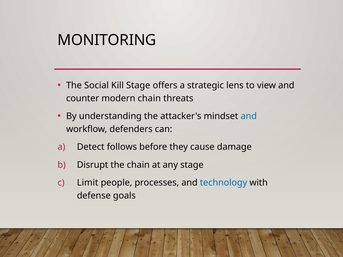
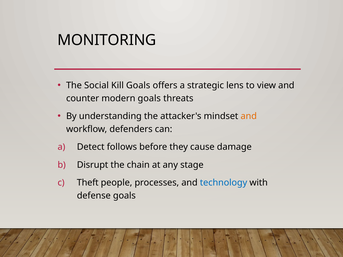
Kill Stage: Stage -> Goals (138, 86)
modern chain: chain -> goals (149, 99)
and colour: blue -> orange (249, 116)
Limit: Limit -> Theft (88, 183)
